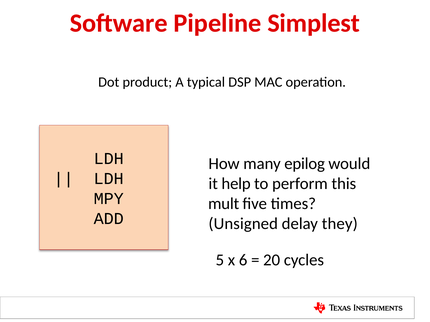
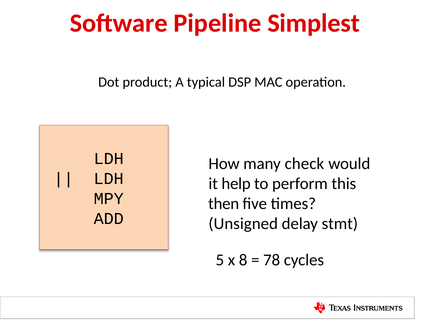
epilog: epilog -> check (304, 164)
mult: mult -> then (224, 204)
they: they -> stmt (340, 224)
6: 6 -> 8 (243, 261)
20: 20 -> 78 (272, 261)
